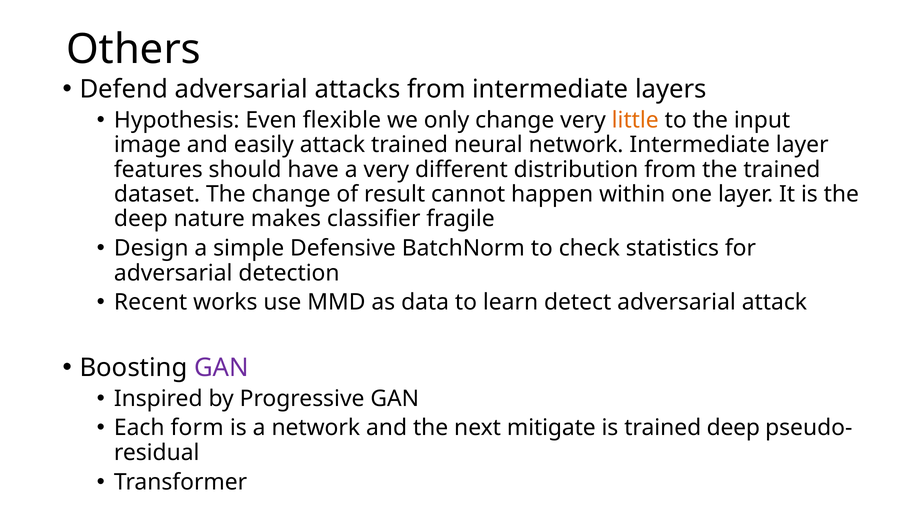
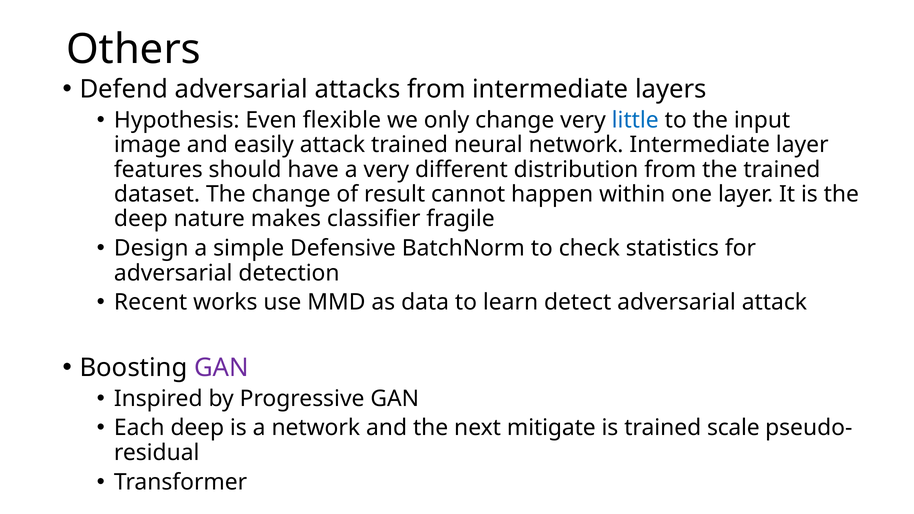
little colour: orange -> blue (635, 120)
Each form: form -> deep (197, 428)
trained deep: deep -> scale (733, 428)
